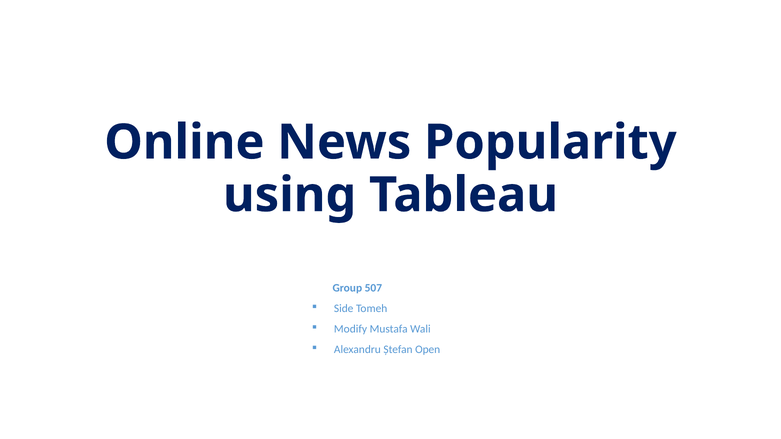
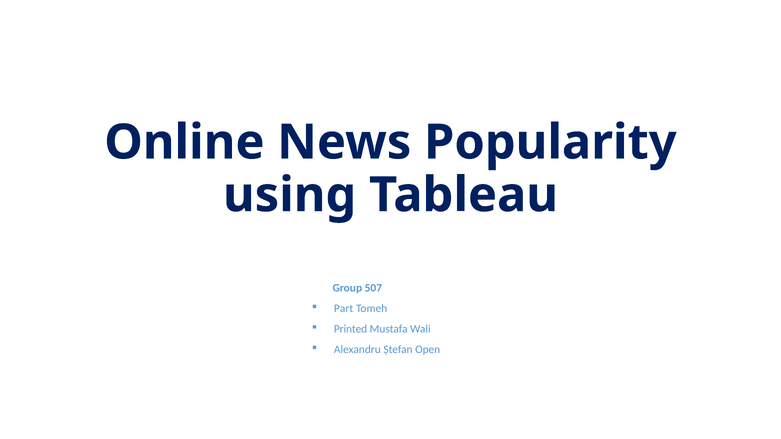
Side: Side -> Part (344, 309)
Modify: Modify -> Printed (351, 329)
